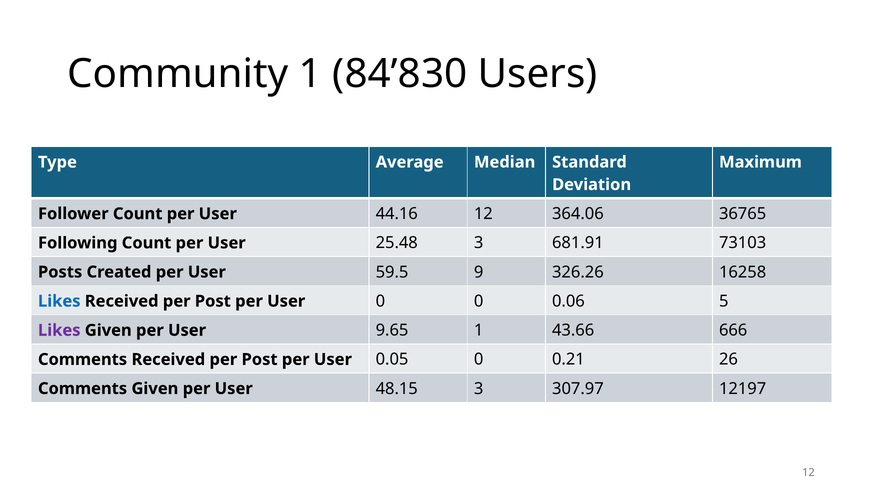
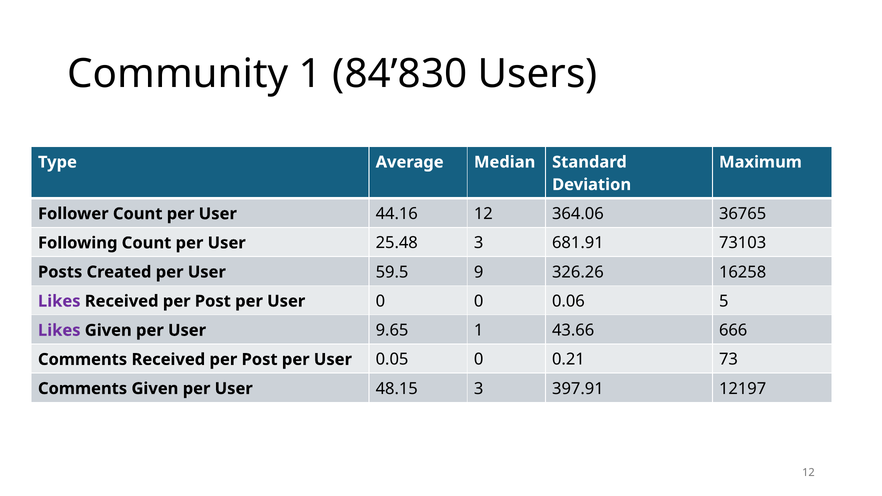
Likes colour: blue -> purple (59, 301)
26: 26 -> 73 (728, 360)
307.97: 307.97 -> 397.91 (578, 389)
